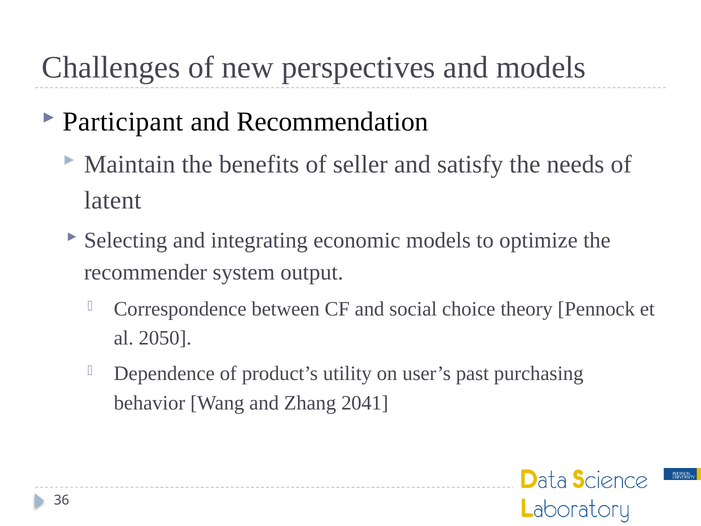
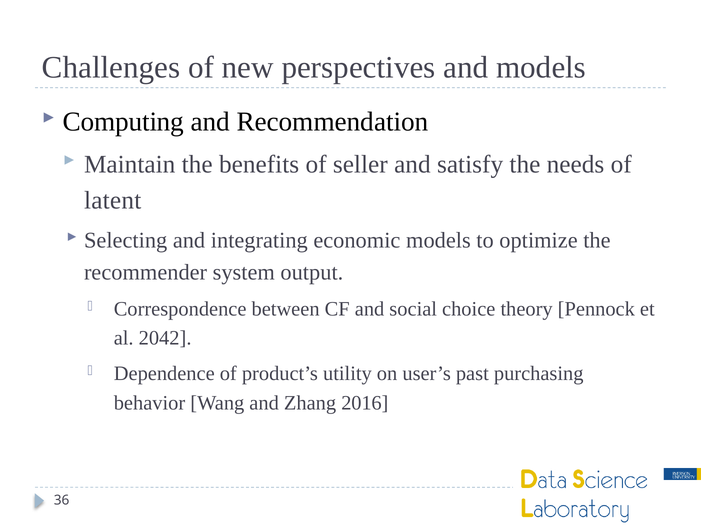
Participant: Participant -> Computing (123, 122)
2050: 2050 -> 2042 (165, 338)
2041: 2041 -> 2016 (365, 403)
